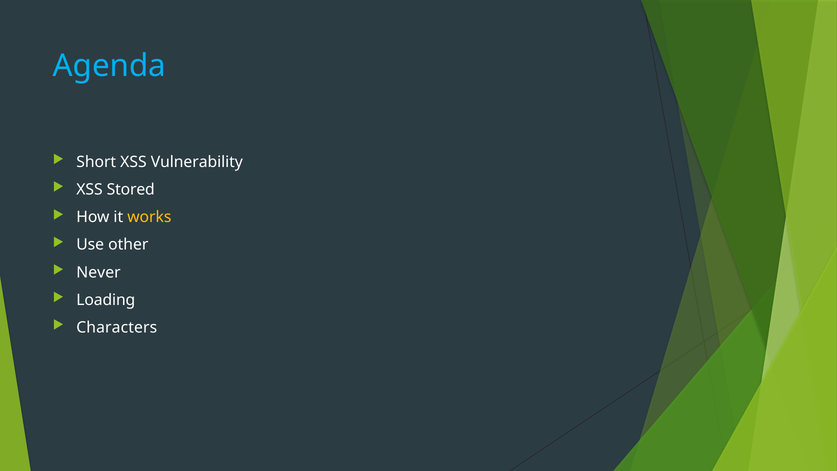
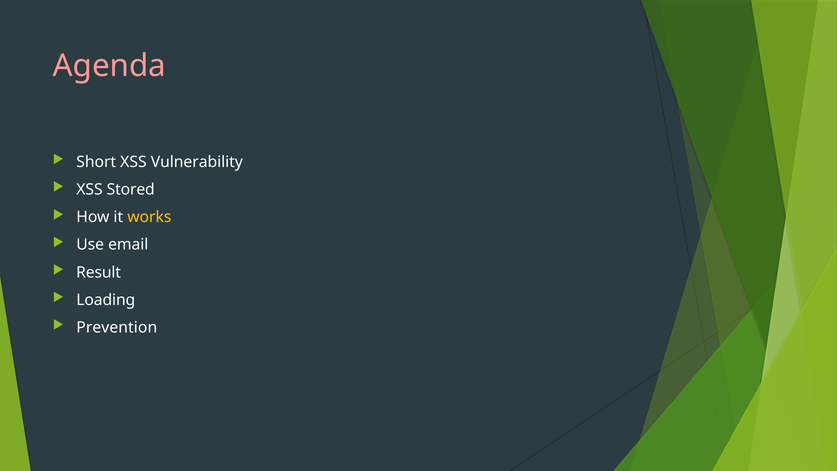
Agenda colour: light blue -> pink (109, 66)
other: other -> email (128, 245)
Never: Never -> Result (99, 272)
Characters: Characters -> Prevention (117, 327)
